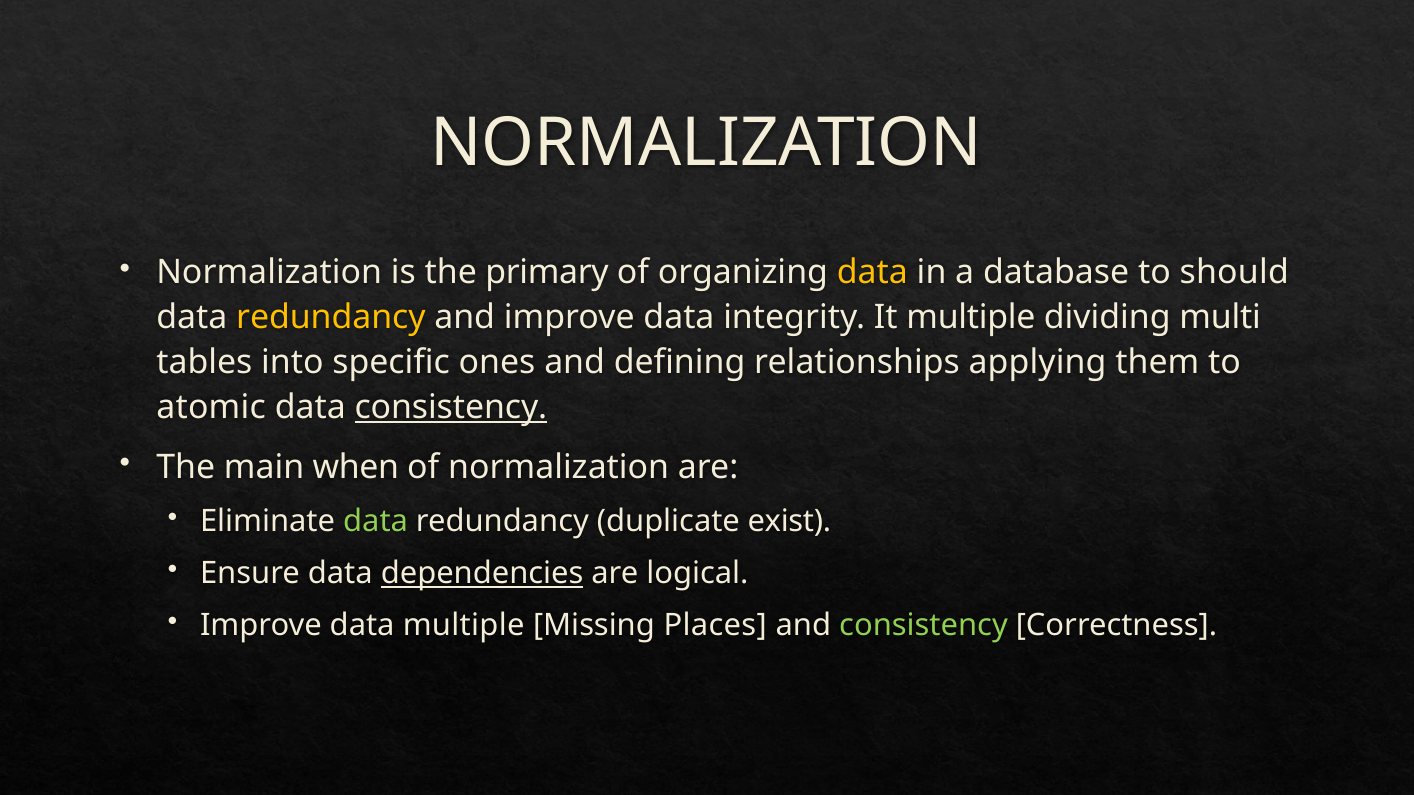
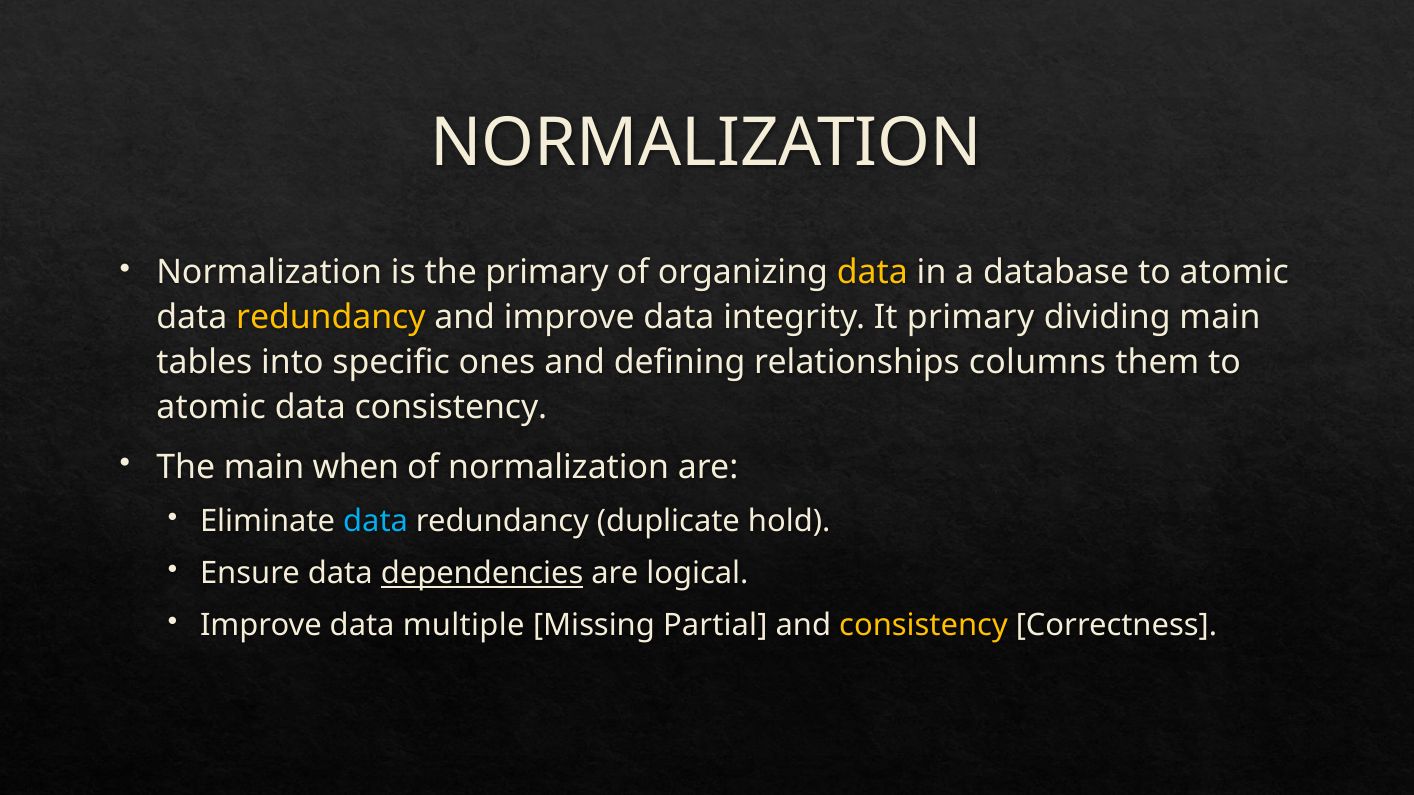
database to should: should -> atomic (1234, 273)
It multiple: multiple -> primary (971, 318)
dividing multi: multi -> main (1220, 318)
applying: applying -> columns (1037, 363)
consistency underline: present -> none (451, 407)
data colour: light green -> light blue (376, 521)
exist: exist -> hold (789, 521)
Places: Places -> Partial (715, 626)
consistency colour: light green -> yellow (924, 626)
